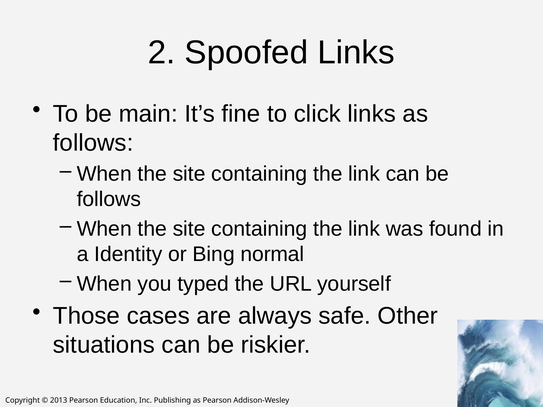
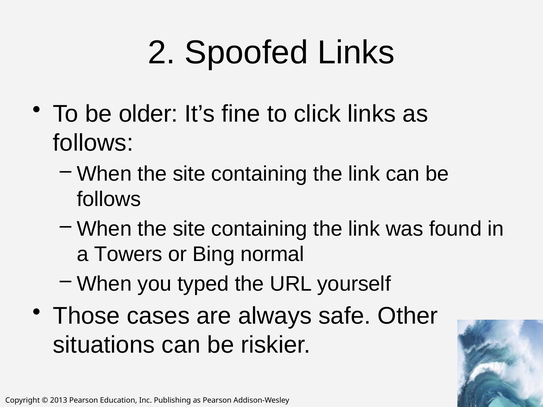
main: main -> older (148, 114)
Identity: Identity -> Towers (128, 254)
